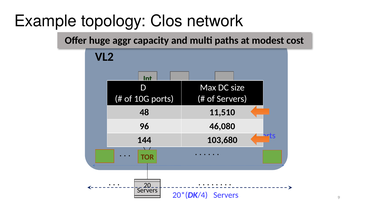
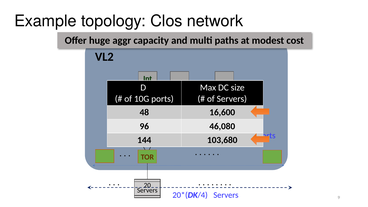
11,510: 11,510 -> 16,600 (222, 112)
